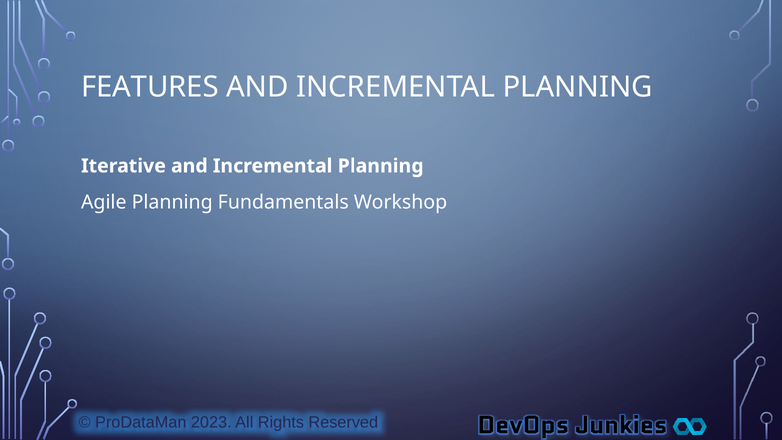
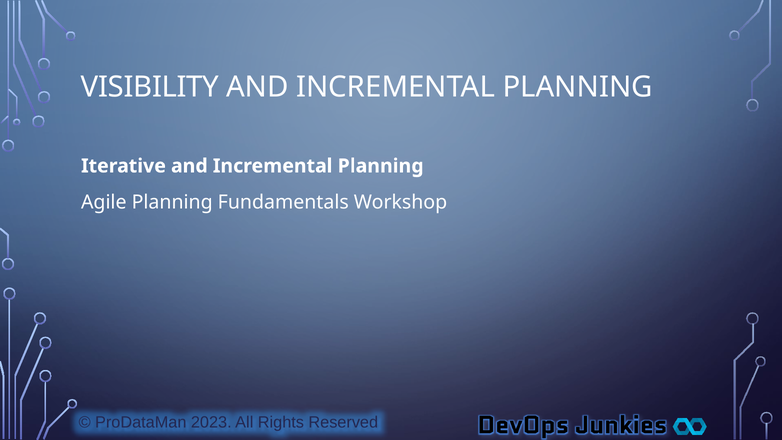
FEATURES: FEATURES -> VISIBILITY (150, 87)
